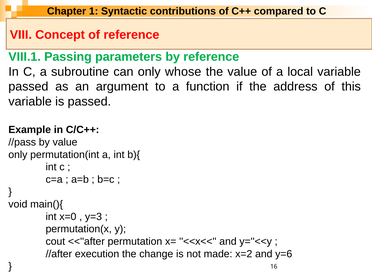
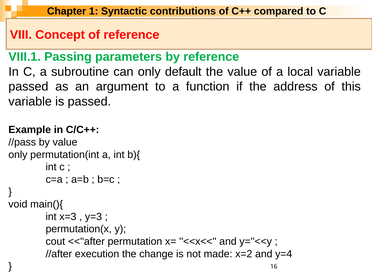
whose: whose -> default (183, 72)
x=0: x=0 -> x=3 (68, 217)
y=6: y=6 -> y=4 (284, 254)
